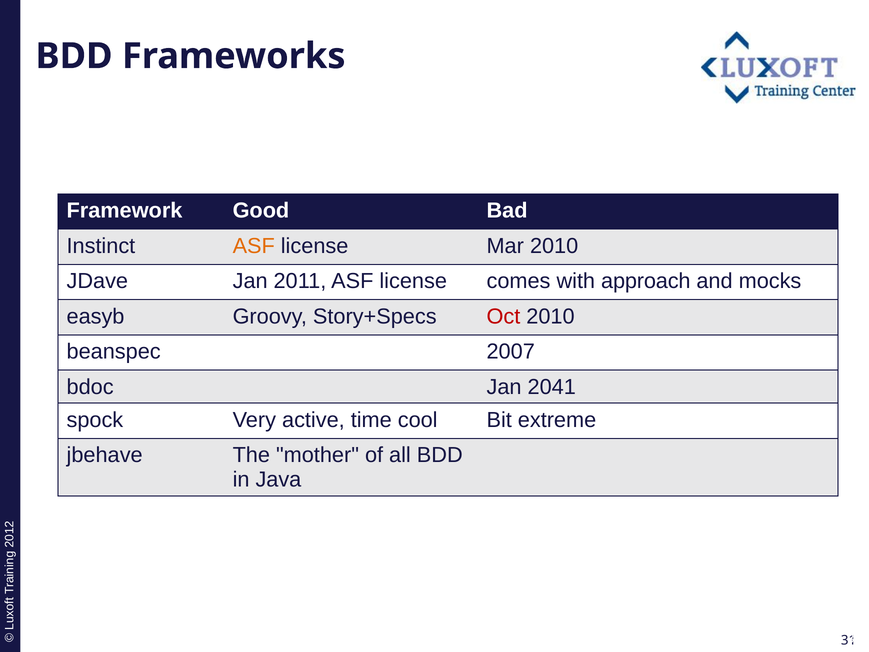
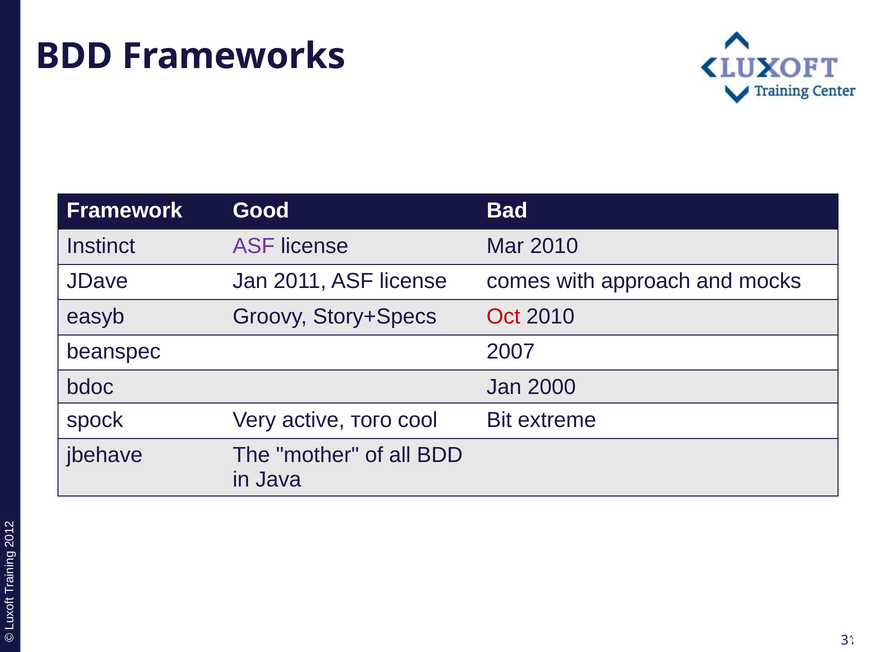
ASF colour: orange -> purple (254, 246)
2041: 2041 -> 2000 (552, 387)
time: time -> того (371, 420)
